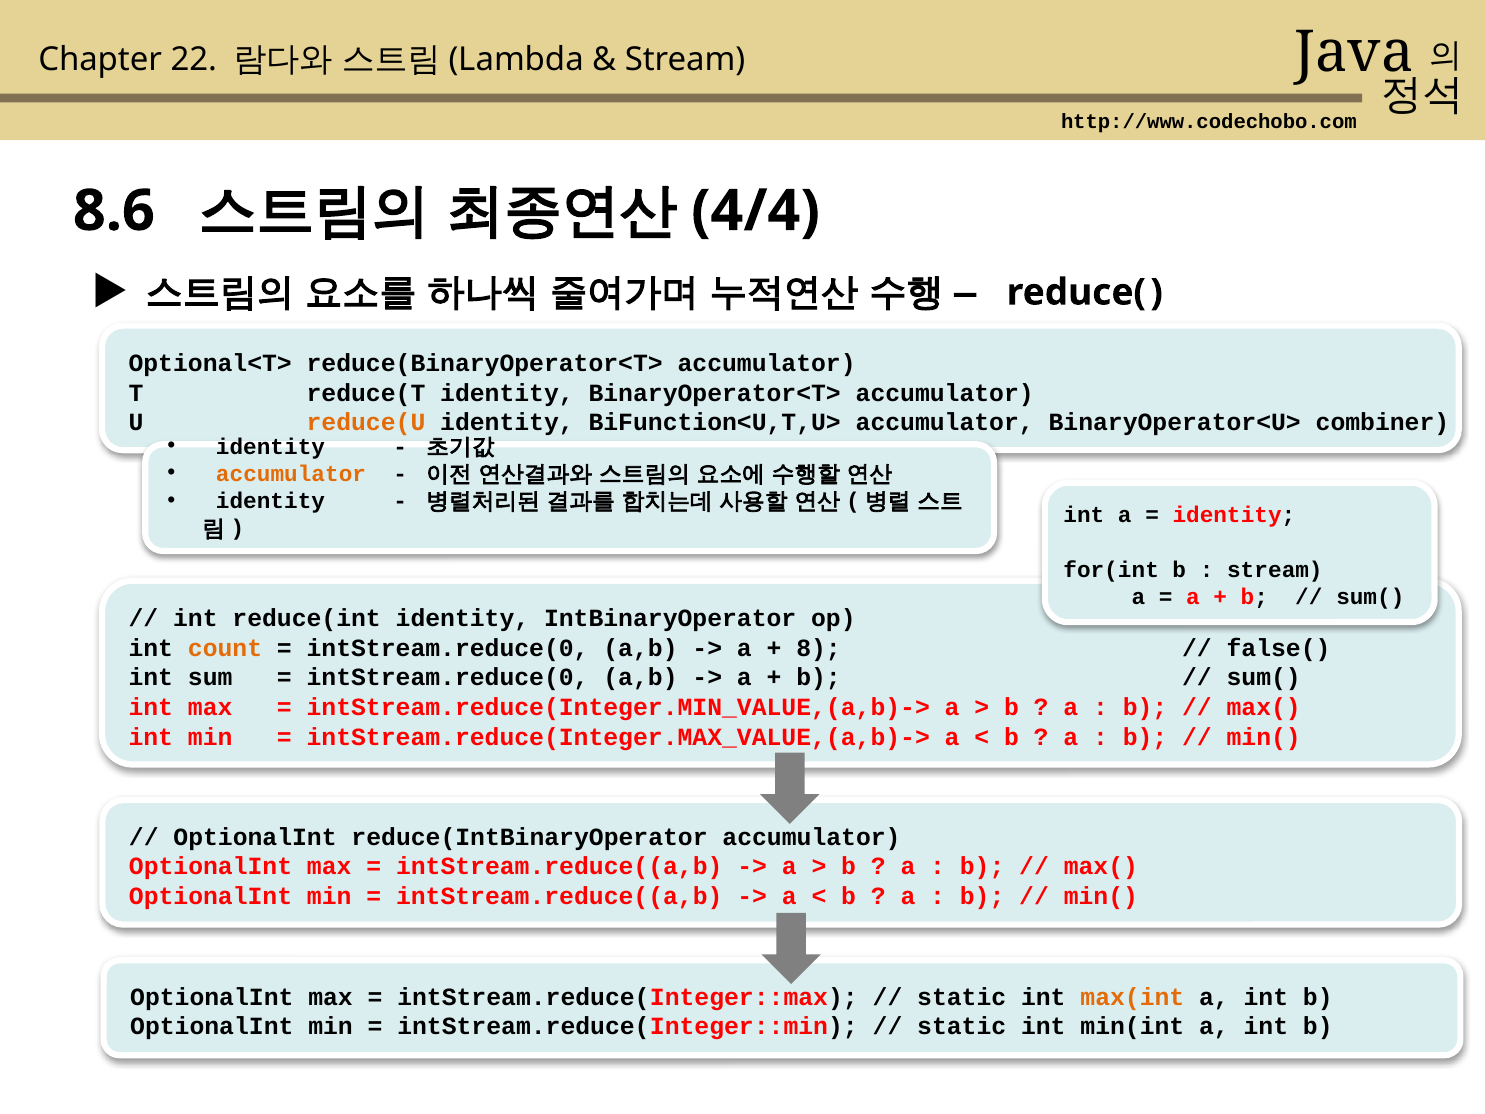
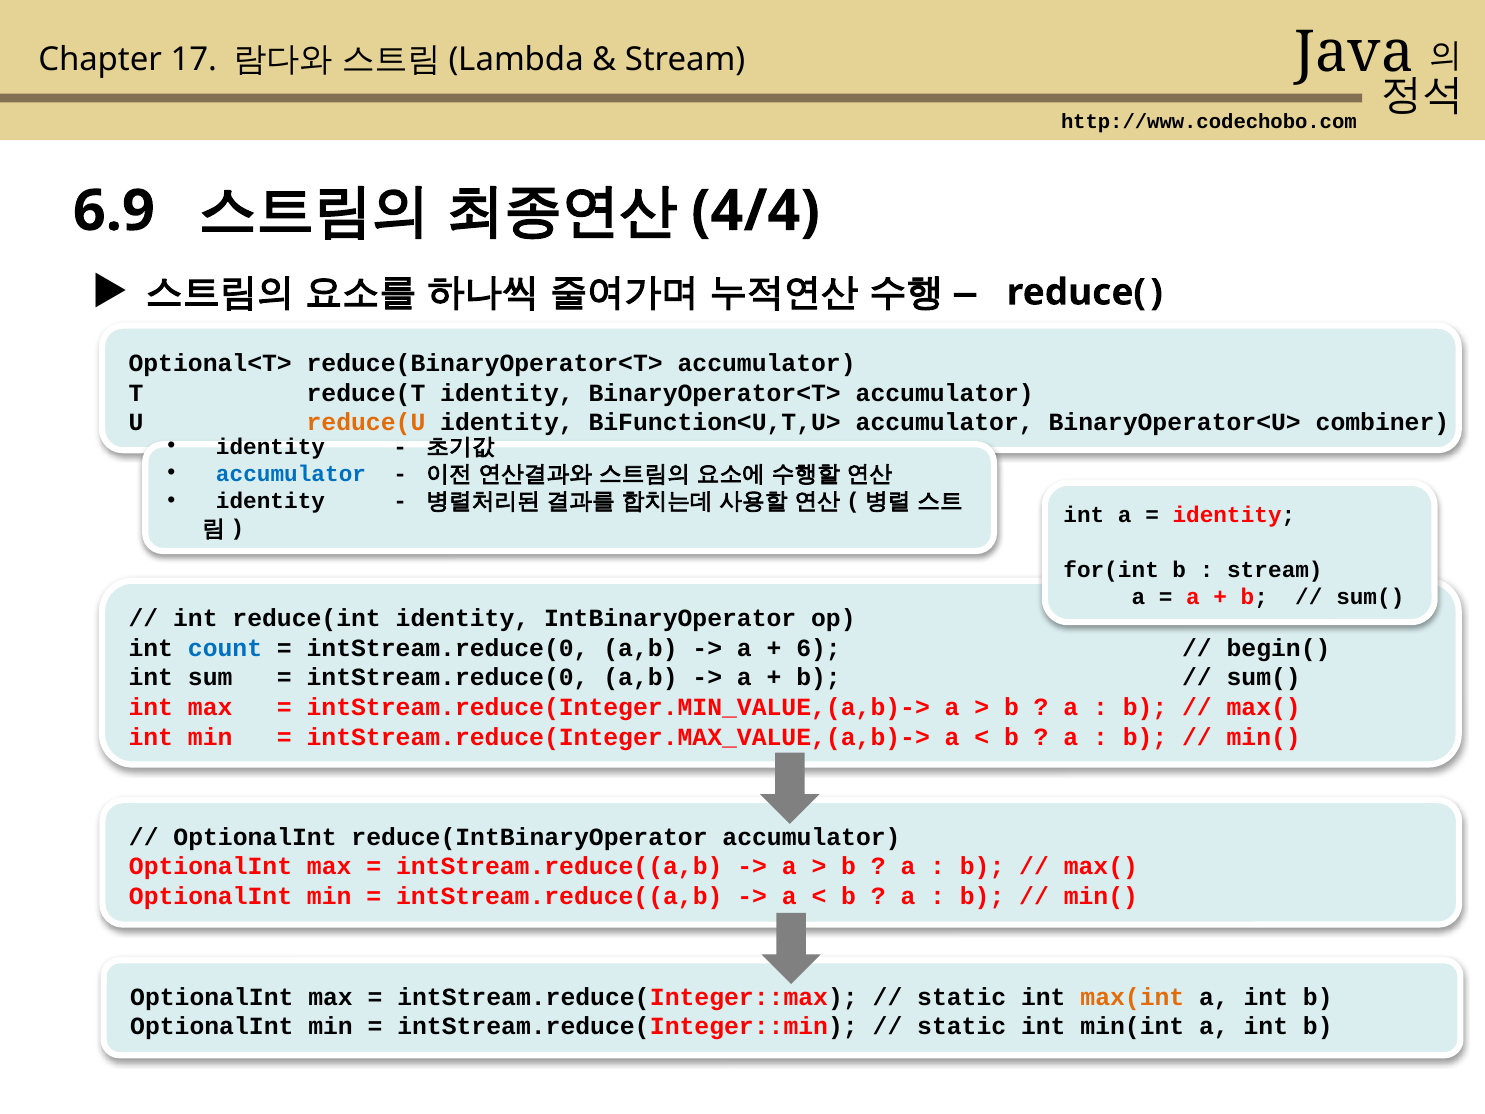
22: 22 -> 17 (194, 60)
8.6: 8.6 -> 6.9 (114, 211)
accumulator colour: orange -> blue (291, 474)
count colour: orange -> blue (225, 648)
8: 8 -> 6 (819, 648)
false(: false( -> begin( (1279, 648)
